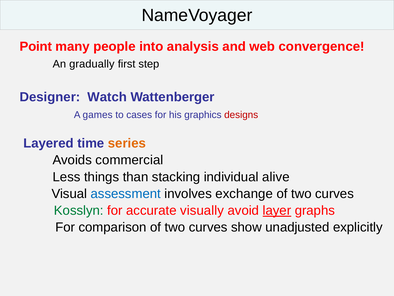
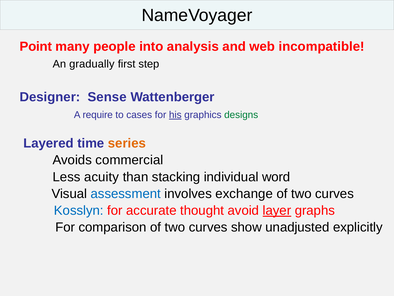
convergence: convergence -> incompatible (322, 46)
Watch: Watch -> Sense (107, 97)
games: games -> require (98, 115)
his underline: none -> present (175, 115)
designs colour: red -> green (241, 115)
things: things -> acuity (102, 177)
alive: alive -> word (276, 177)
Kosslyn colour: green -> blue (79, 210)
visually: visually -> thought (202, 210)
